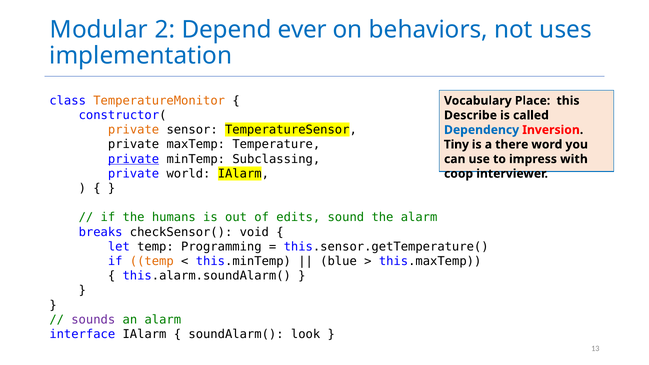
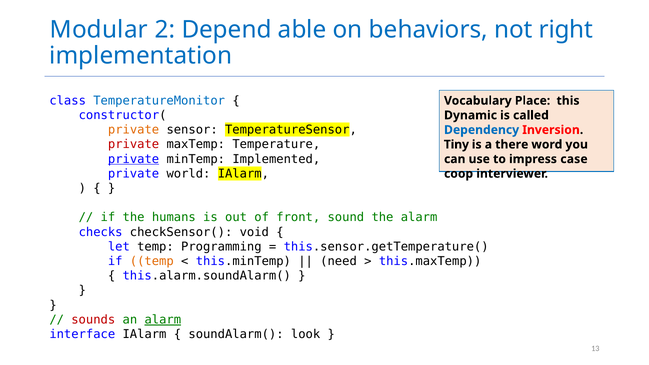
ever: ever -> able (302, 29)
uses: uses -> right (566, 29)
TemperatureMonitor colour: orange -> blue (159, 101)
Describe: Describe -> Dynamic (471, 115)
private colour: black -> red (134, 144)
Subclassing: Subclassing -> Implemented (276, 159)
with: with -> case (574, 159)
edits: edits -> front (298, 217)
breaks: breaks -> checks (101, 232)
blue: blue -> need (339, 261)
sounds colour: purple -> red (93, 320)
alarm underline: none -> present (163, 320)
